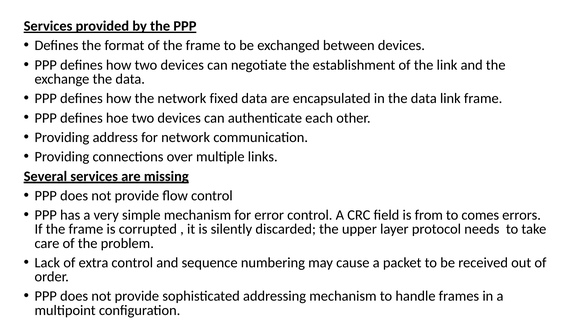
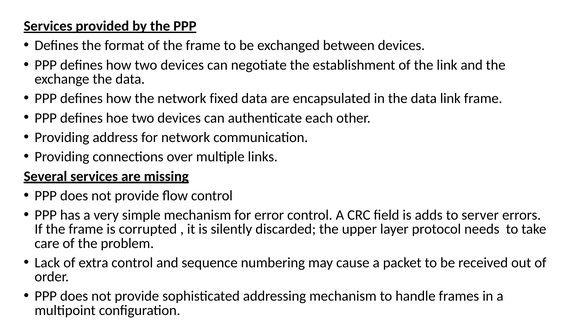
from: from -> adds (429, 215)
comes: comes -> server (480, 215)
